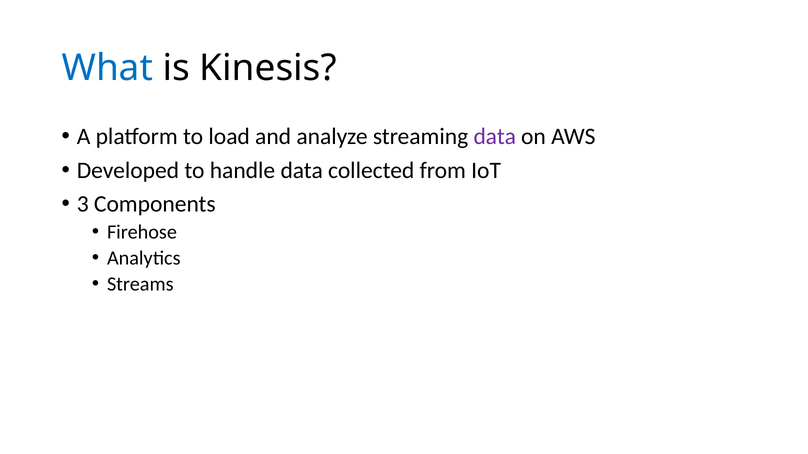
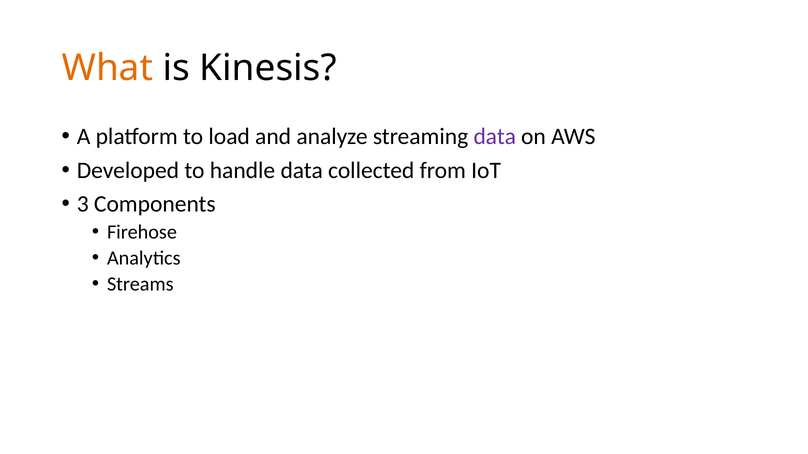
What colour: blue -> orange (107, 68)
